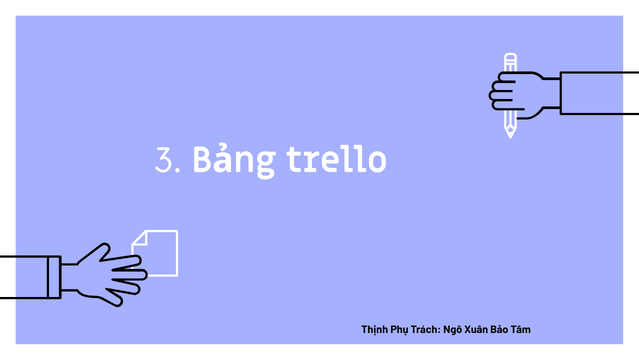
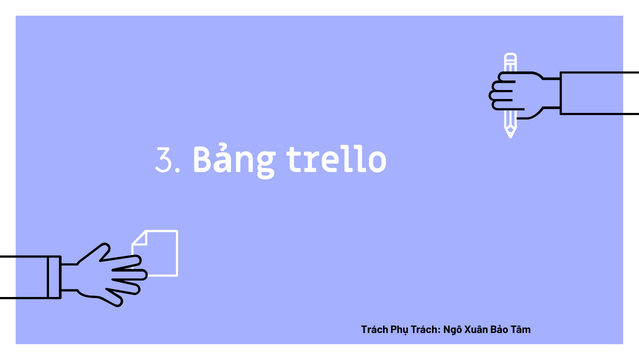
Thịnh: Thịnh -> Trách (375, 329)
